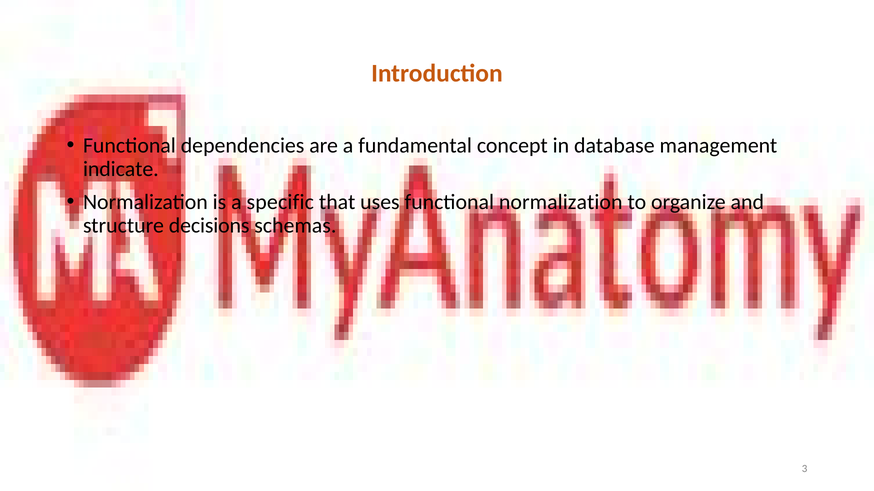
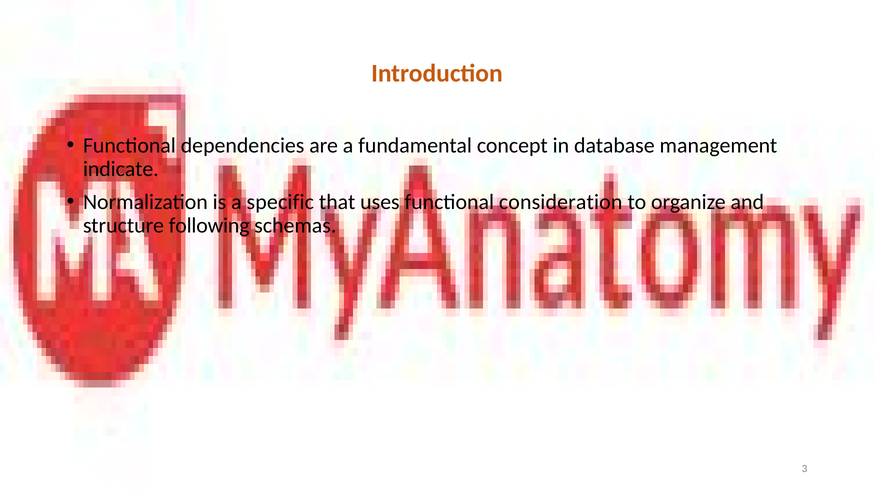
functional normalization: normalization -> consideration (561, 202)
decisions: decisions -> following (209, 226)
